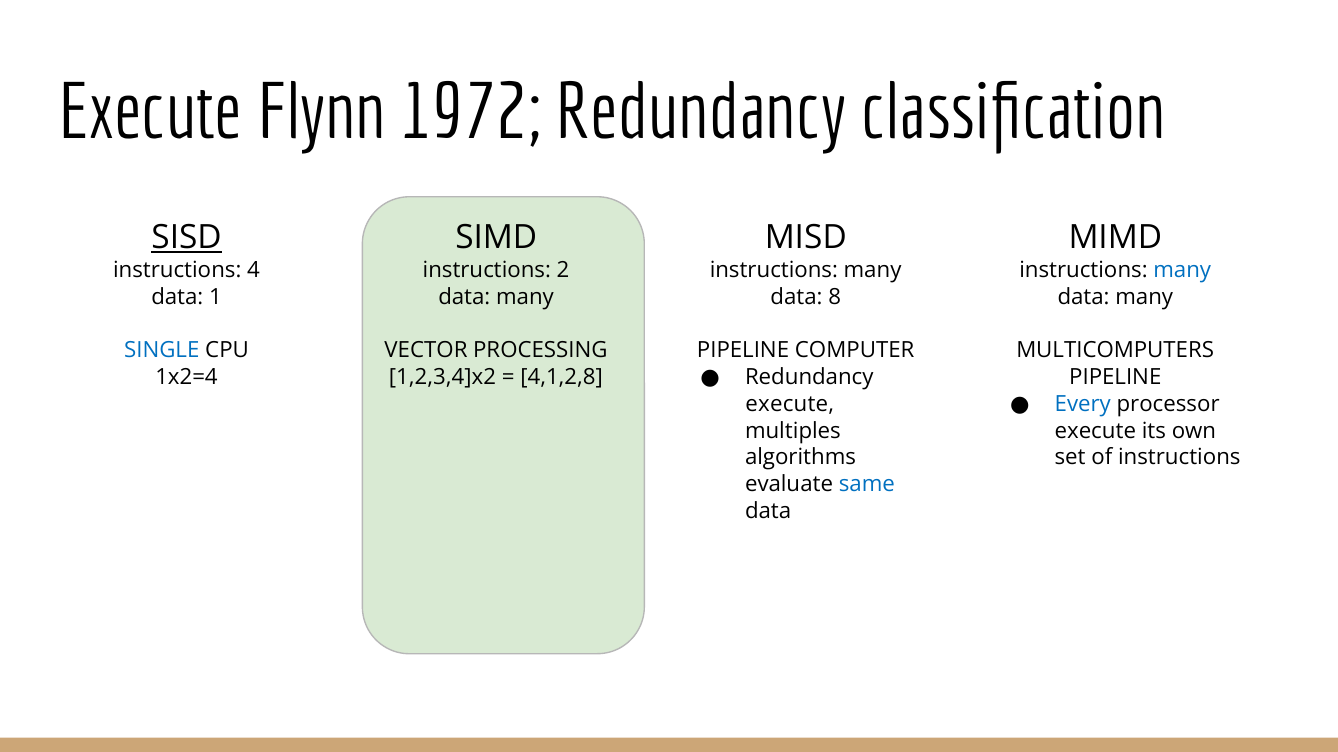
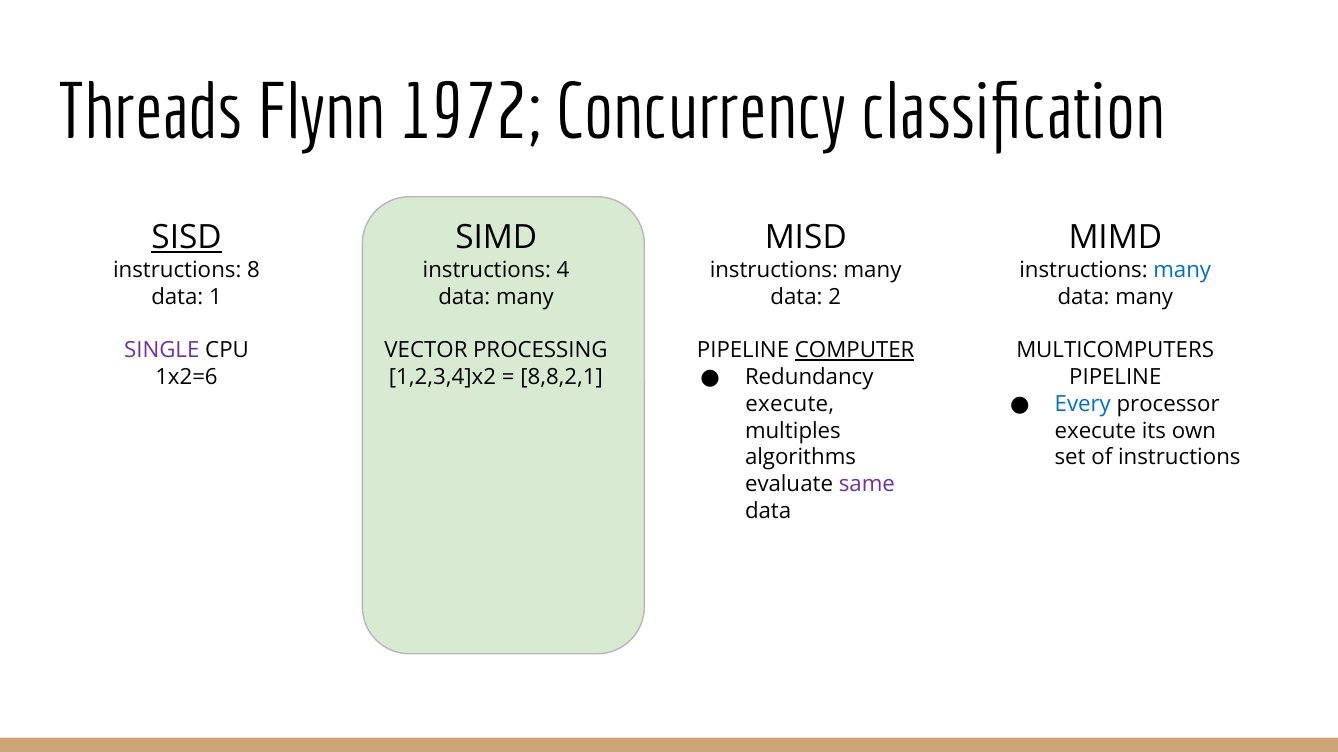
Execute: Execute -> Threads (151, 113)
1972 Redundancy: Redundancy -> Concurrency (701, 113)
4: 4 -> 8 (253, 271)
2: 2 -> 4 (563, 271)
8: 8 -> 2 (835, 297)
SINGLE colour: blue -> purple (162, 351)
COMPUTER underline: none -> present (855, 351)
1x2=4: 1x2=4 -> 1x2=6 (187, 378)
4,1,2,8: 4,1,2,8 -> 8,8,2,1 (562, 378)
same colour: blue -> purple (867, 485)
